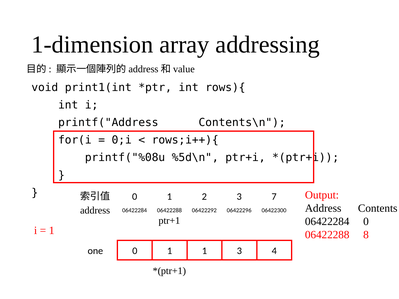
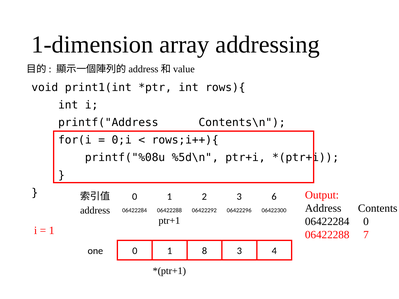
7: 7 -> 6 (274, 197)
8: 8 -> 7 (366, 235)
1 1: 1 -> 8 (204, 251)
